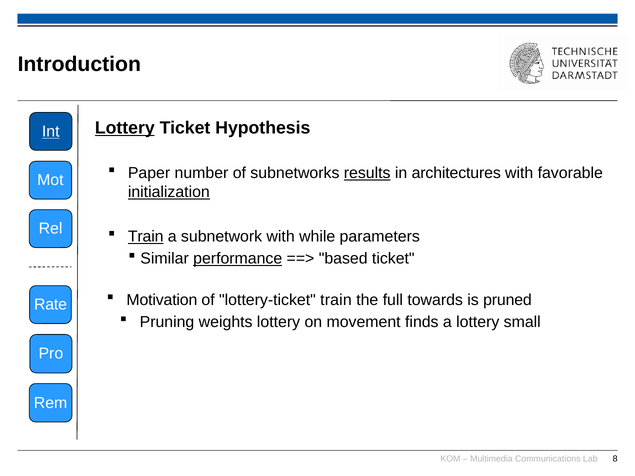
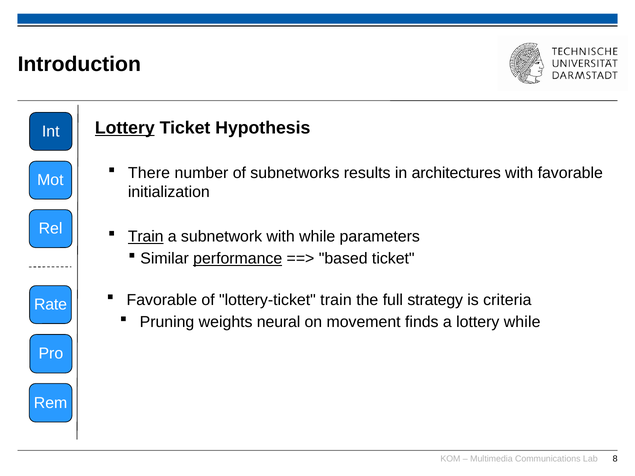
Int underline: present -> none (51, 132)
Paper: Paper -> There (149, 173)
results underline: present -> none (367, 173)
initialization underline: present -> none (169, 192)
Motivation: Motivation -> Favorable (162, 300)
towards: towards -> strategy (435, 300)
pruned: pruned -> criteria (507, 300)
weights lottery: lottery -> neural (279, 322)
lottery small: small -> while (522, 322)
